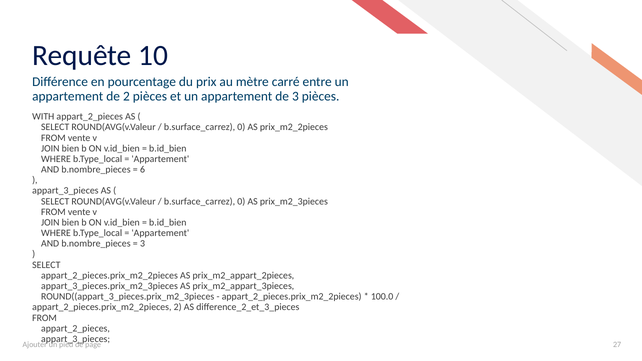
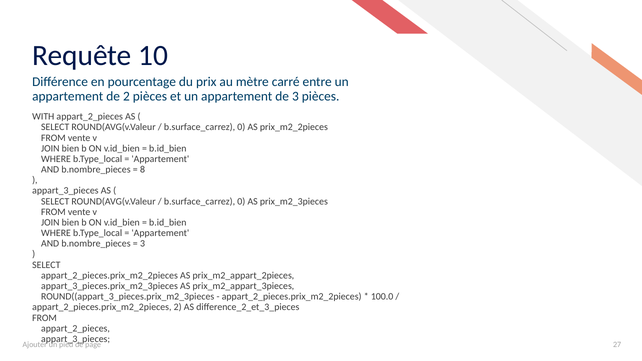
6: 6 -> 8 (143, 170)
